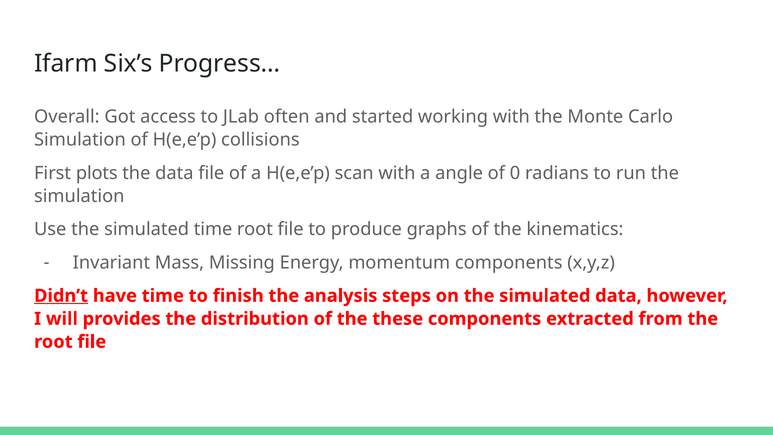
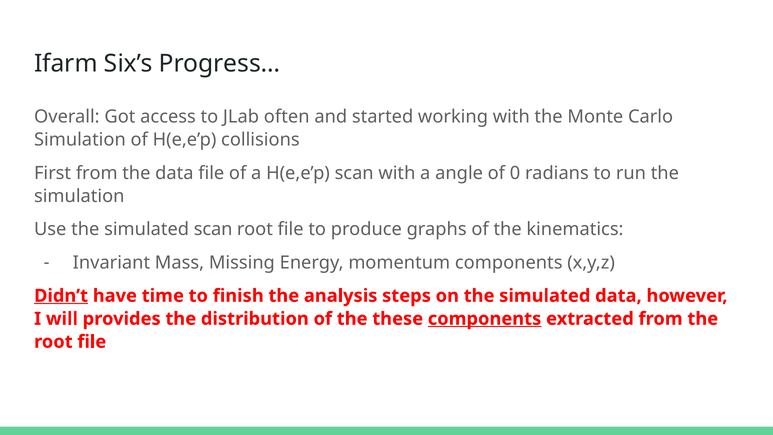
First plots: plots -> from (97, 173)
simulated time: time -> scan (213, 229)
components underline: none -> present (485, 319)
